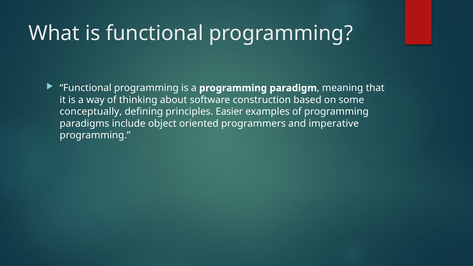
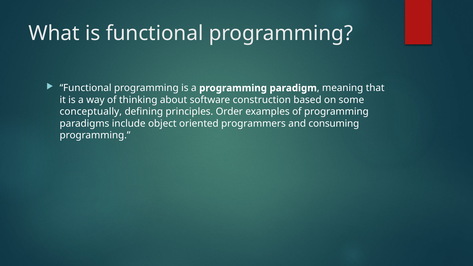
Easier: Easier -> Order (229, 112)
imperative: imperative -> consuming (334, 124)
